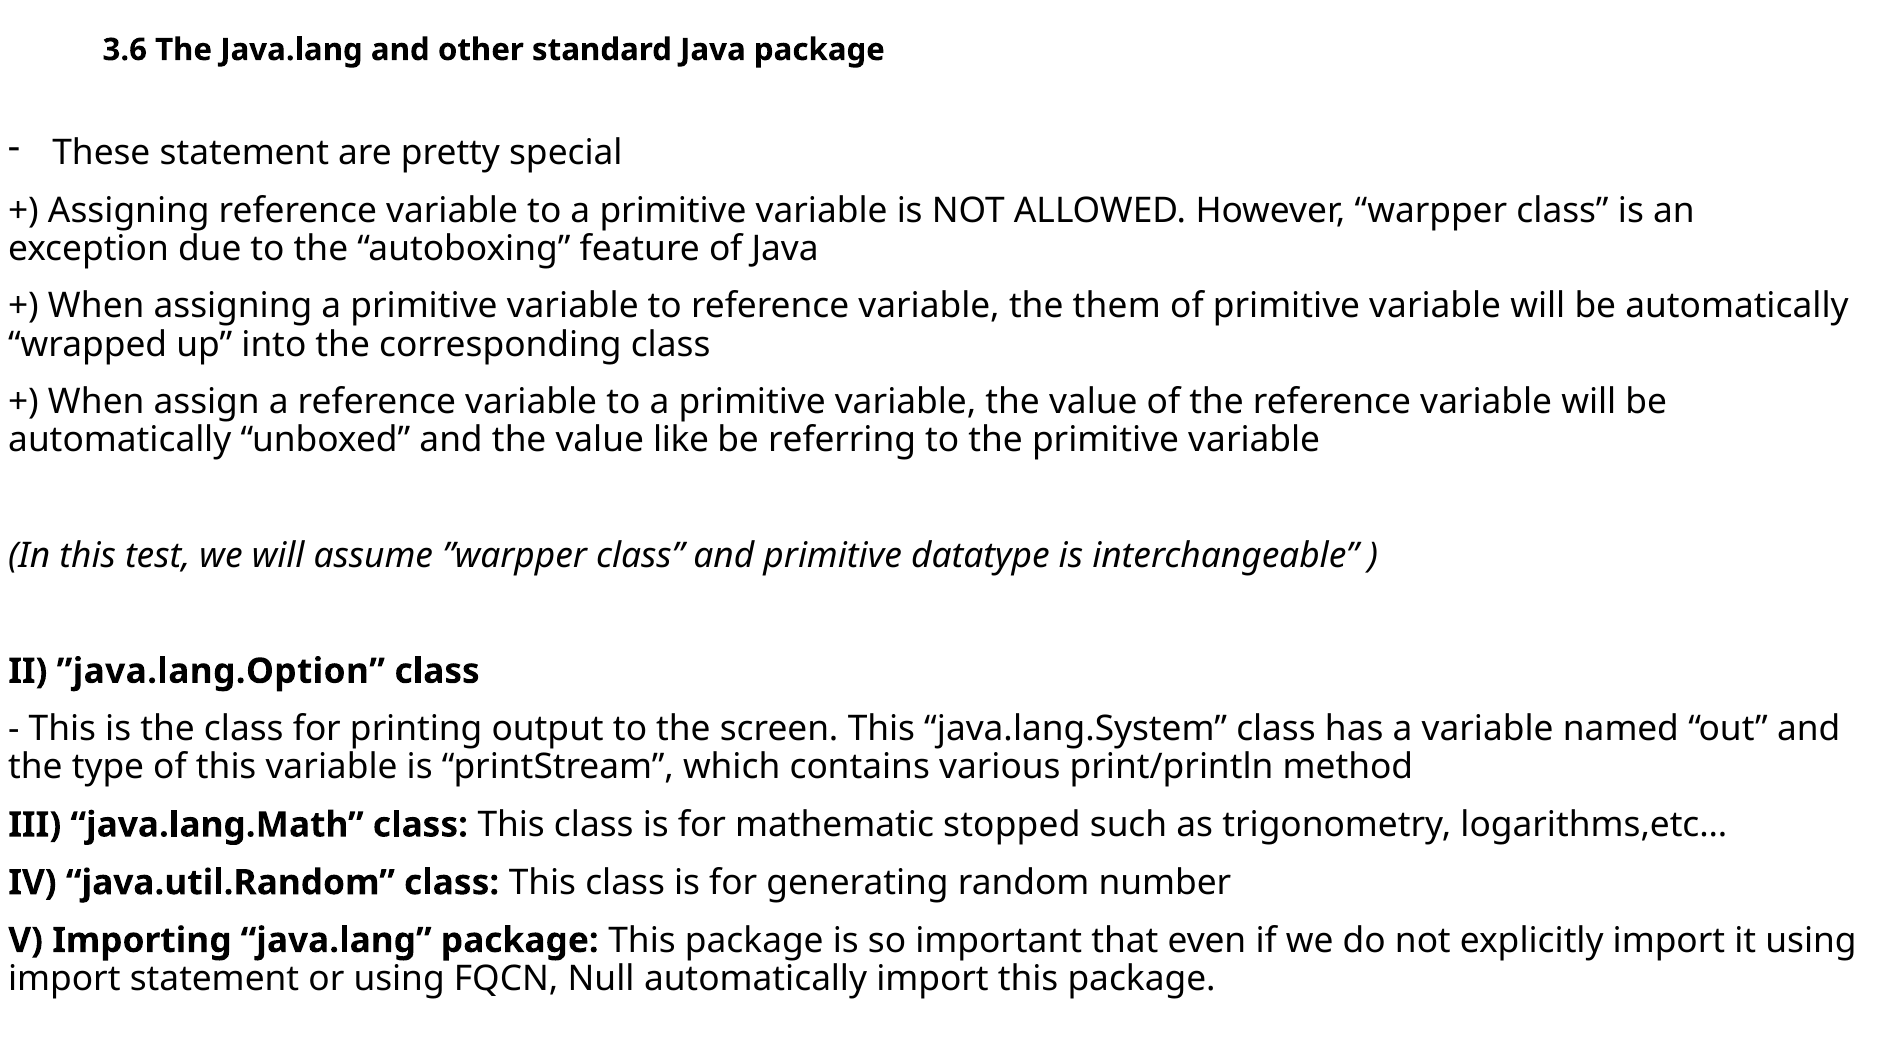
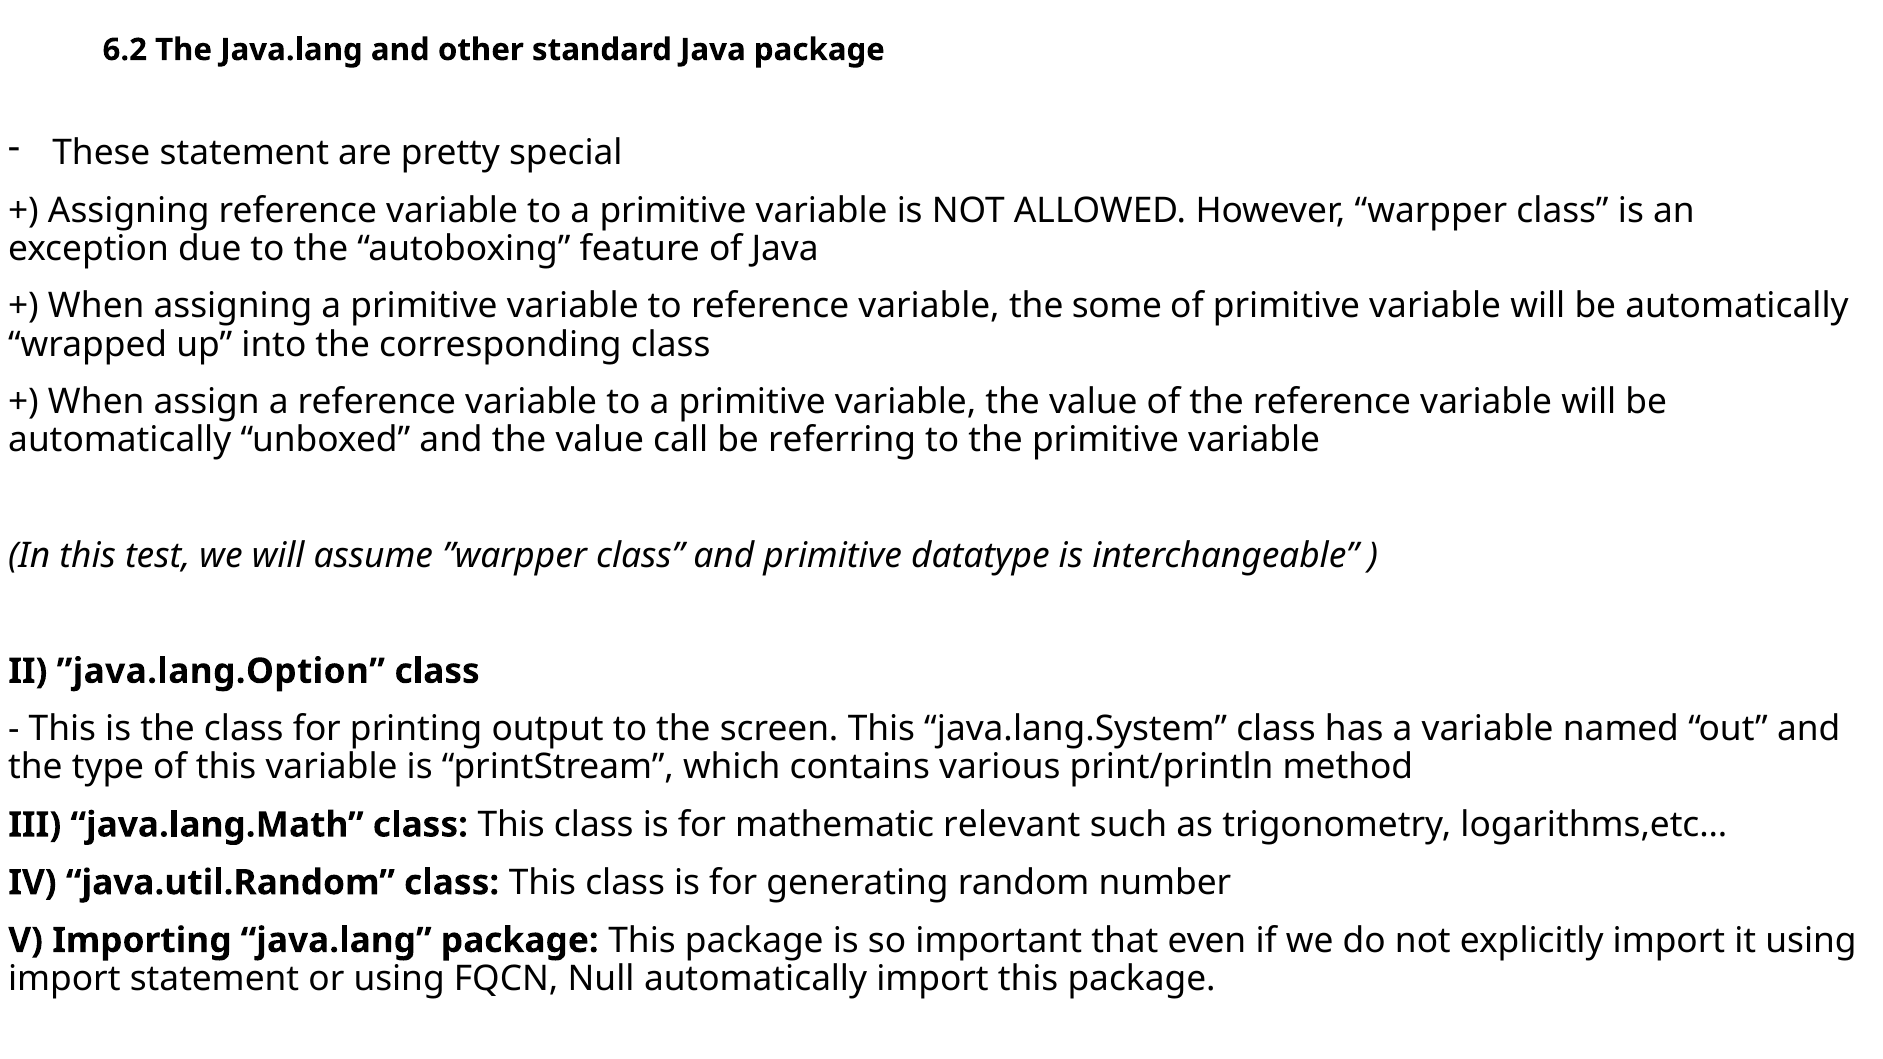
3.6: 3.6 -> 6.2 (125, 50)
them: them -> some (1117, 306)
like: like -> call (681, 440)
stopped: stopped -> relevant (1012, 825)
